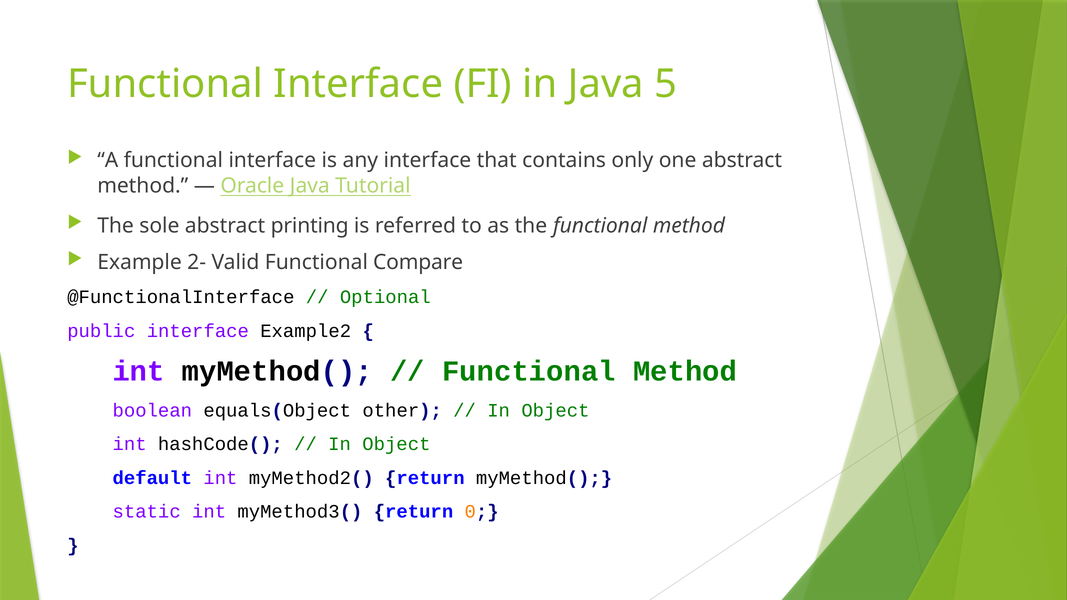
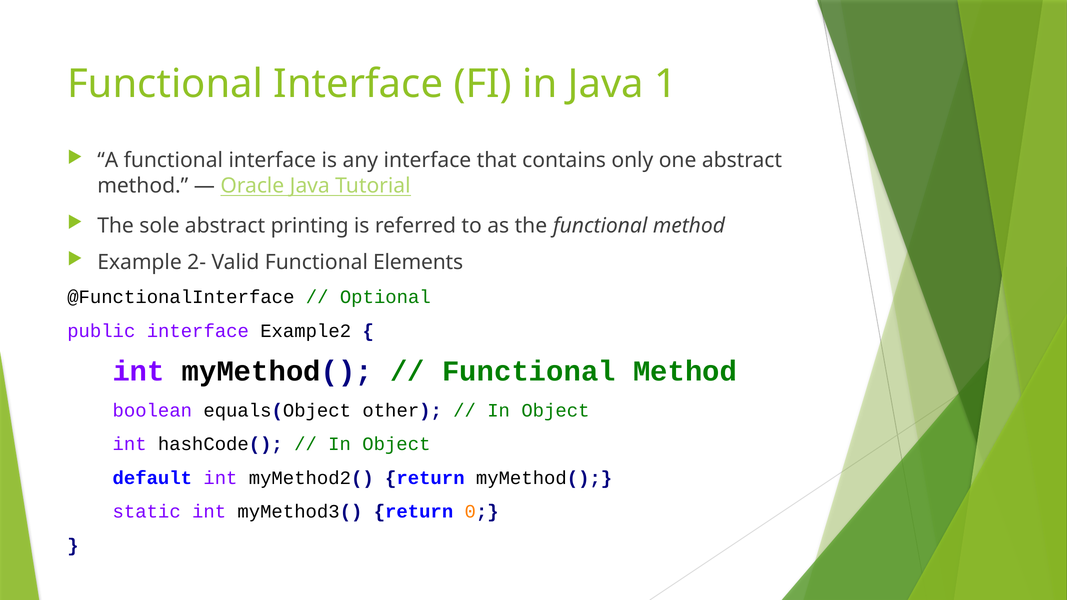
5: 5 -> 1 (666, 84)
Compare: Compare -> Elements (418, 262)
